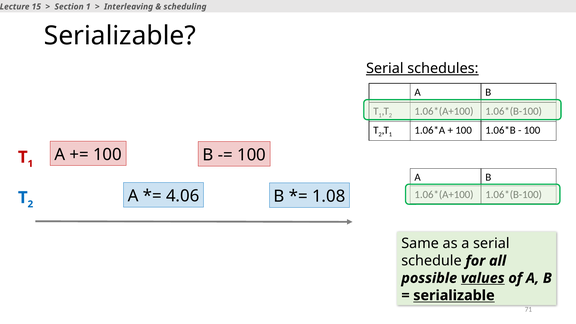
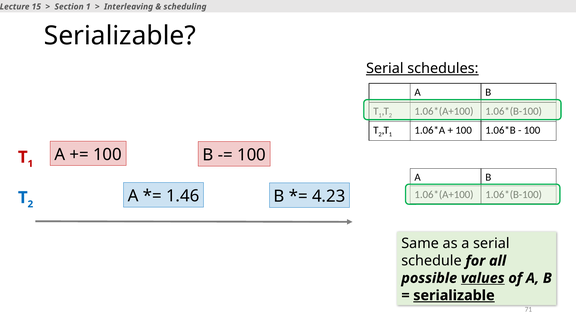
4.06: 4.06 -> 1.46 (183, 196)
1.08: 1.08 -> 4.23 (329, 196)
serializable underline: none -> present (454, 295)
